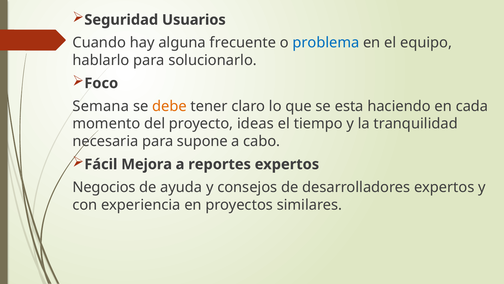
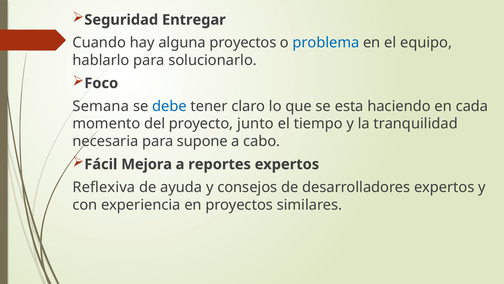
Usuarios: Usuarios -> Entregar (194, 20)
alguna frecuente: frecuente -> proyectos (243, 43)
debe colour: orange -> blue (170, 106)
ideas: ideas -> junto (255, 124)
Negocios: Negocios -> Reflexiva (104, 187)
